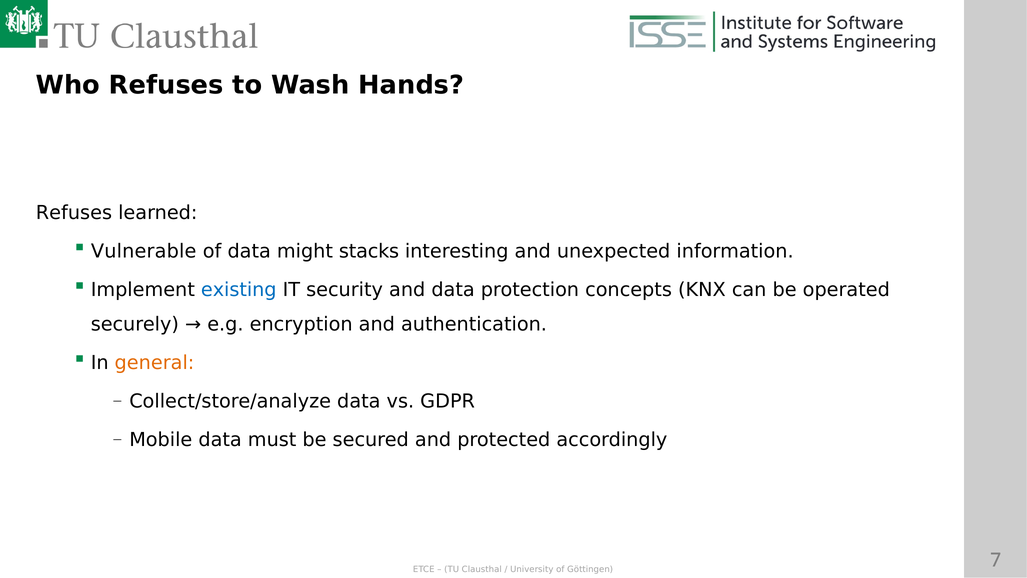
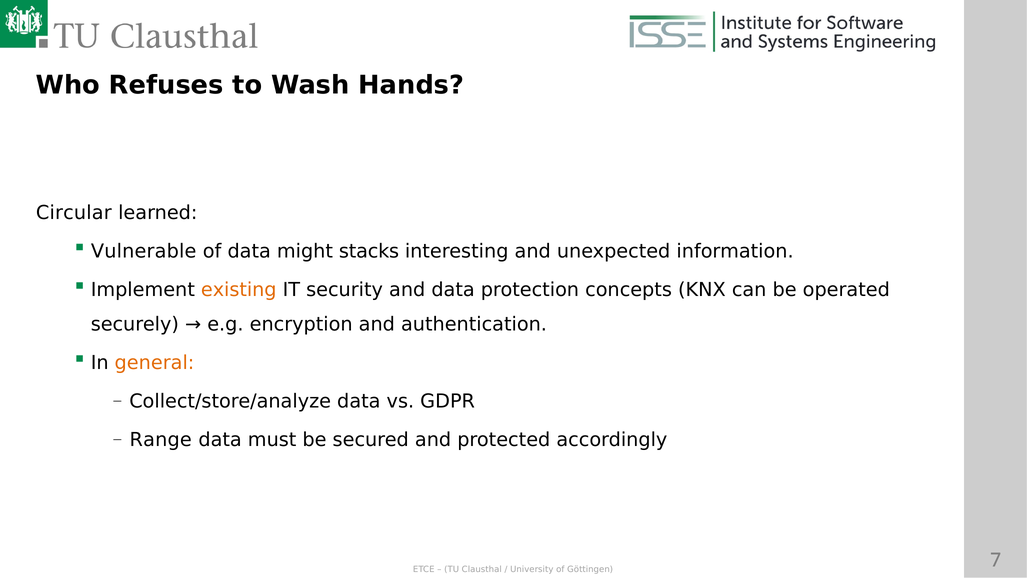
Refuses: Refuses -> Circular (74, 213)
existing colour: blue -> orange (239, 290)
Mobile: Mobile -> Range (161, 440)
